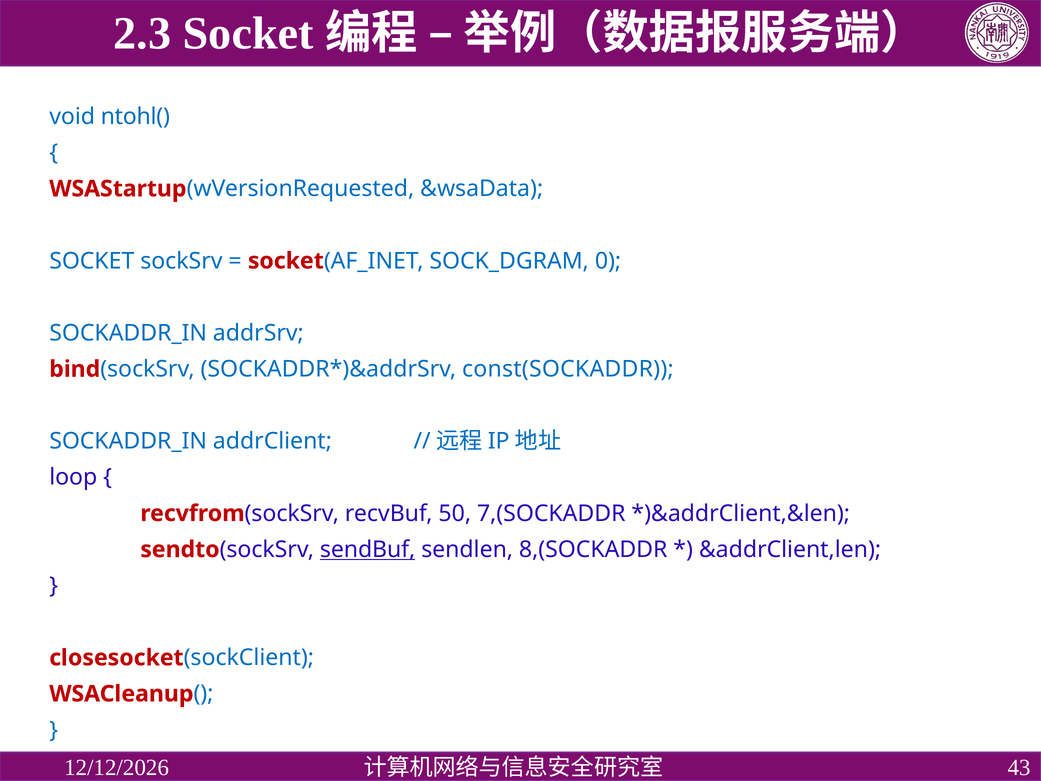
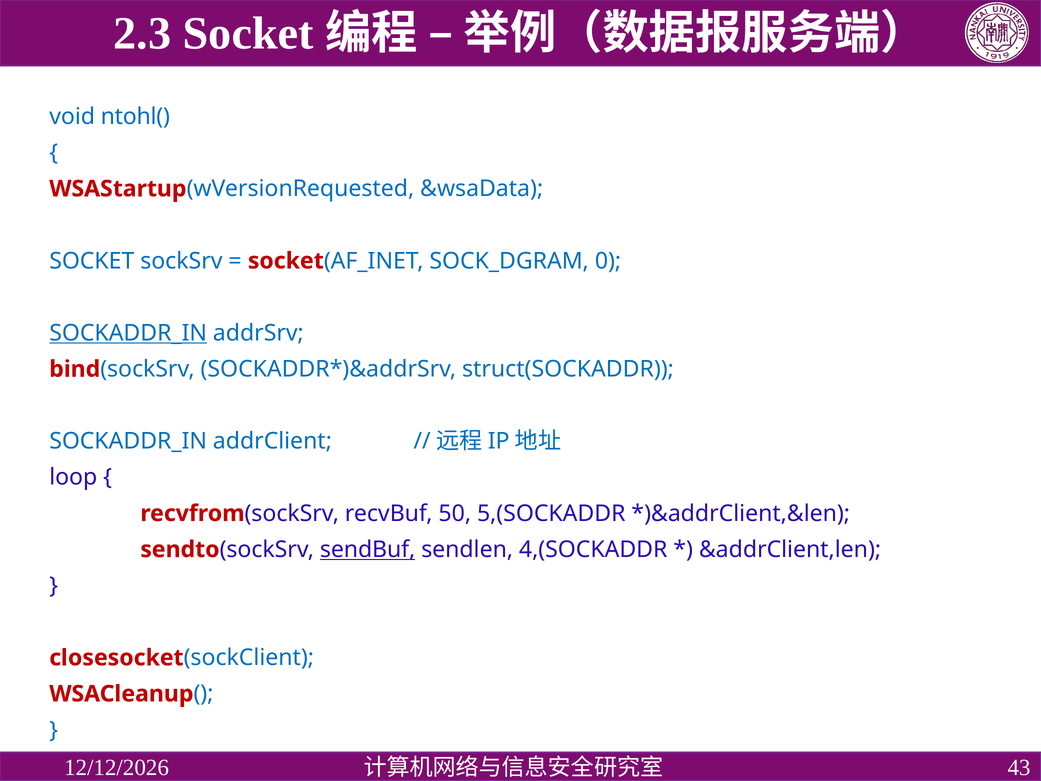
SOCKADDR_IN underline: none -> present (128, 333)
const(SOCKADDR: const(SOCKADDR -> struct(SOCKADDR (568, 369)
7,(SOCKADDR: 7,(SOCKADDR -> 5,(SOCKADDR (551, 513)
8,(SOCKADDR: 8,(SOCKADDR -> 4,(SOCKADDR (593, 549)
